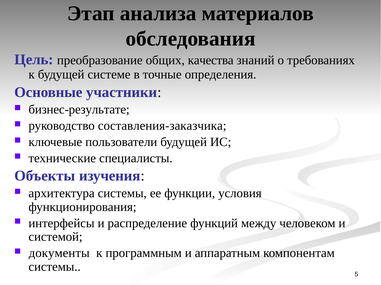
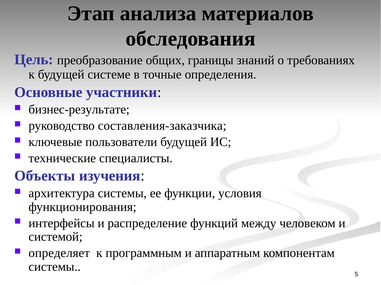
качества: качества -> границы (211, 60)
документы: документы -> определяет (59, 254)
